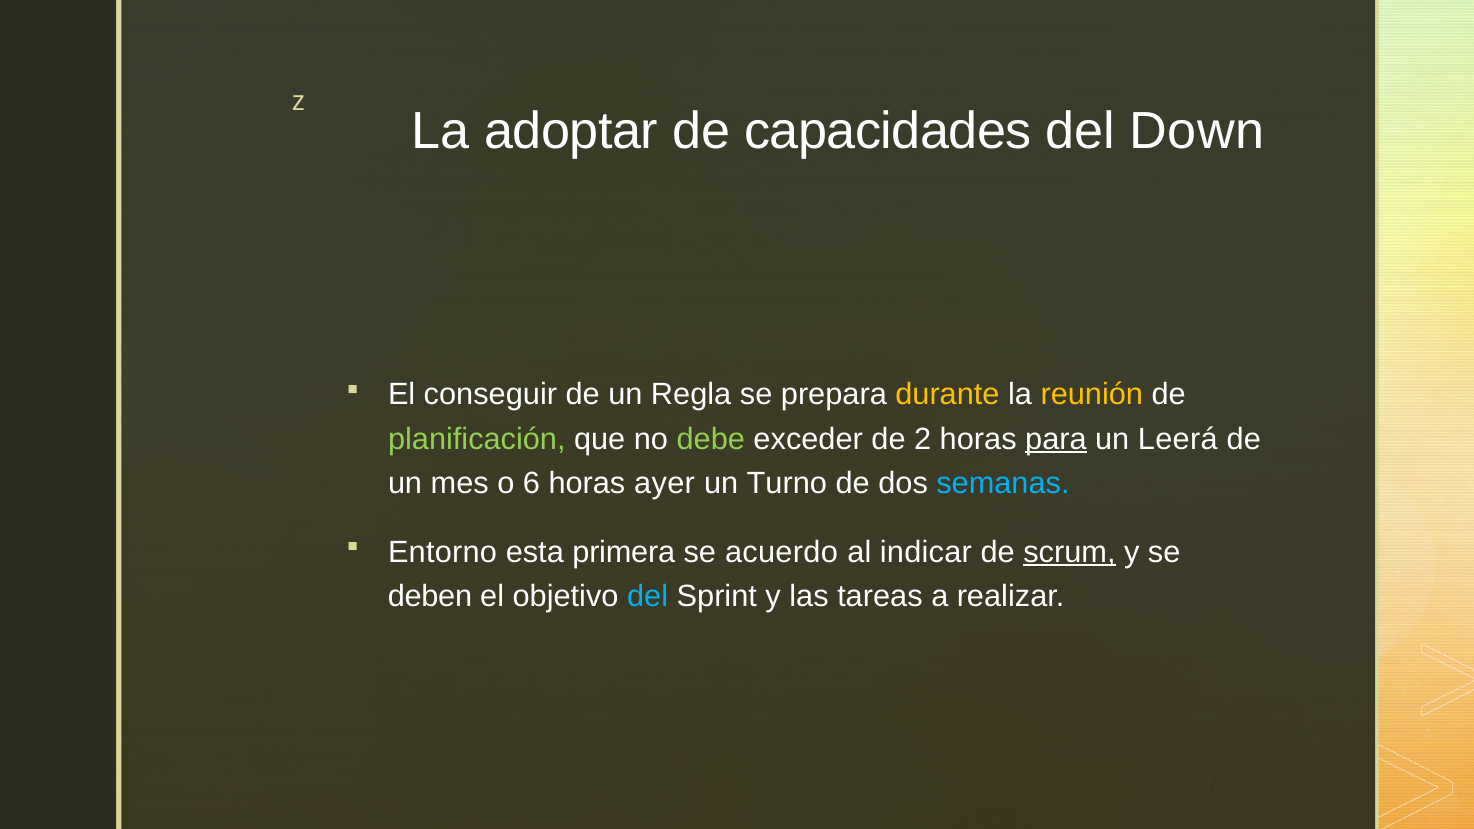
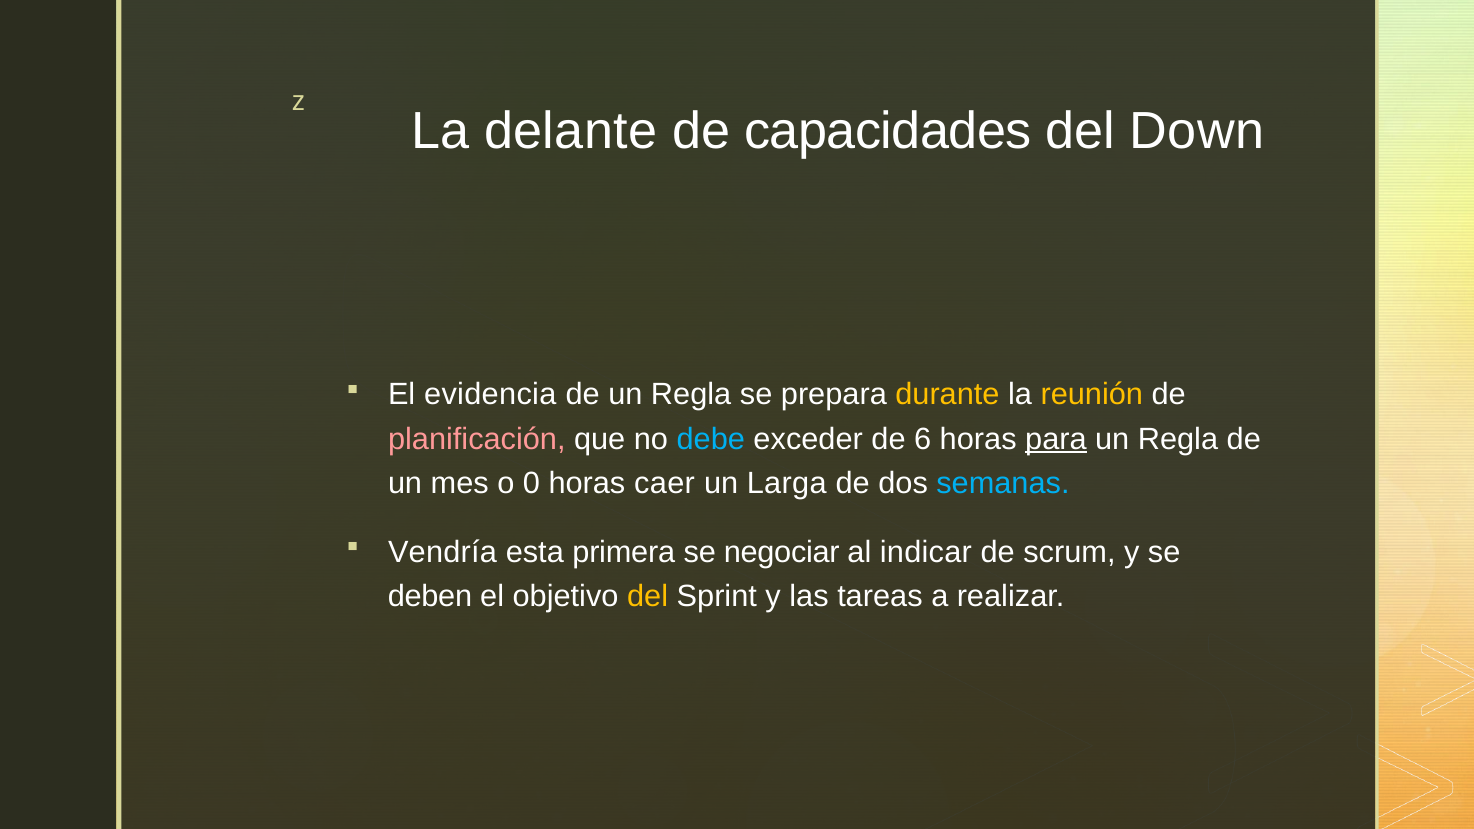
adoptar: adoptar -> delante (571, 131)
conseguir: conseguir -> evidencia (490, 395)
planificación colour: light green -> pink (477, 439)
debe colour: light green -> light blue (711, 439)
2: 2 -> 6 (923, 439)
Leerá: Leerá -> Regla (1178, 439)
6: 6 -> 0 (531, 483)
ayer: ayer -> caer (665, 483)
Turno: Turno -> Larga (787, 483)
Entorno: Entorno -> Vendría (443, 552)
acuerdo: acuerdo -> negociar (782, 552)
scrum underline: present -> none (1069, 552)
del colour: light blue -> yellow (648, 596)
